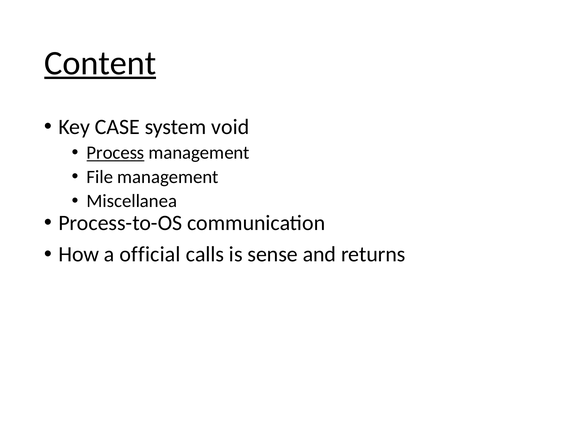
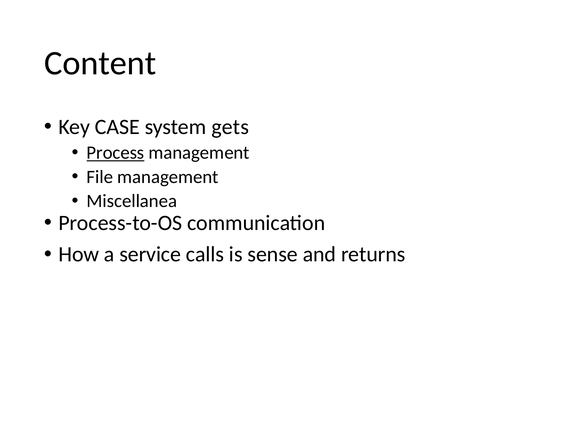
Content underline: present -> none (100, 63)
void: void -> gets (230, 127)
official: official -> service (150, 255)
